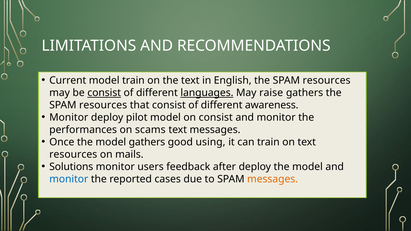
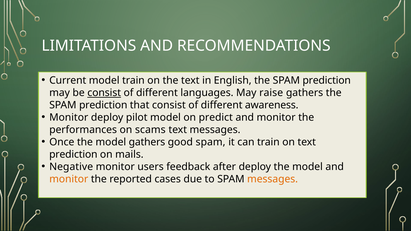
English the SPAM resources: resources -> prediction (327, 81)
languages underline: present -> none (207, 93)
resources: resources -> prediction (103, 105)
on consist: consist -> predict (216, 118)
good using: using -> spam (211, 142)
resources: resources -> prediction (73, 155)
Solutions: Solutions -> Negative (71, 167)
monitor colour: blue -> orange (69, 179)
